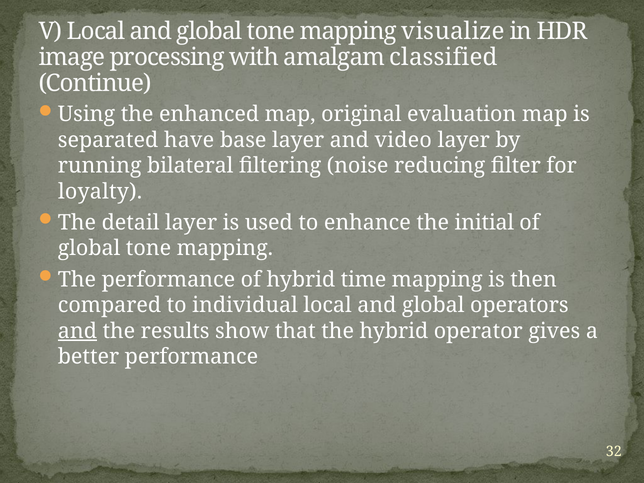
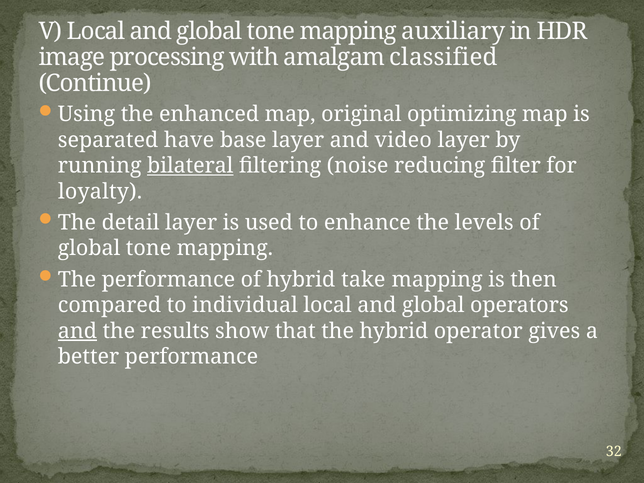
visualize: visualize -> auxiliary (453, 31)
evaluation: evaluation -> optimizing (462, 114)
bilateral underline: none -> present (190, 166)
initial: initial -> levels (484, 223)
time: time -> take (363, 279)
